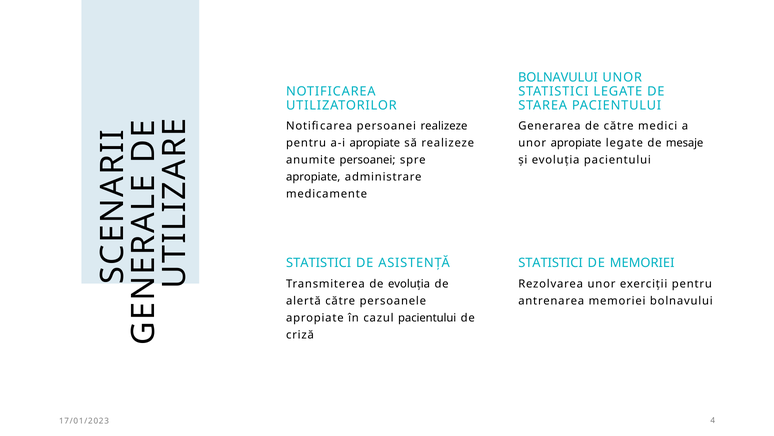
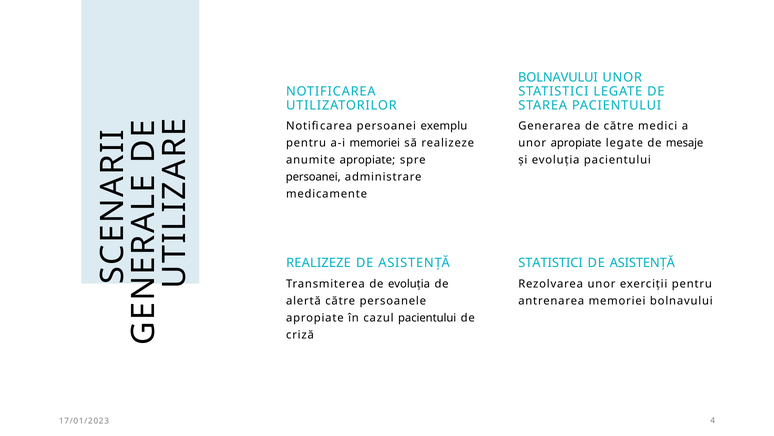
persoanei realizeze: realizeze -> exemplu (444, 126)
a-i apropiate: apropiate -> memoriei (375, 143)
anumite persoanei: persoanei -> apropiate (367, 160)
apropiate: apropiate -> persoanei (313, 177)
STATISTICI: STATISTICI -> REALIZEZE (319, 263)
MEMORIEI: MEMORIEI -> ASISTENȚĂ (642, 263)
